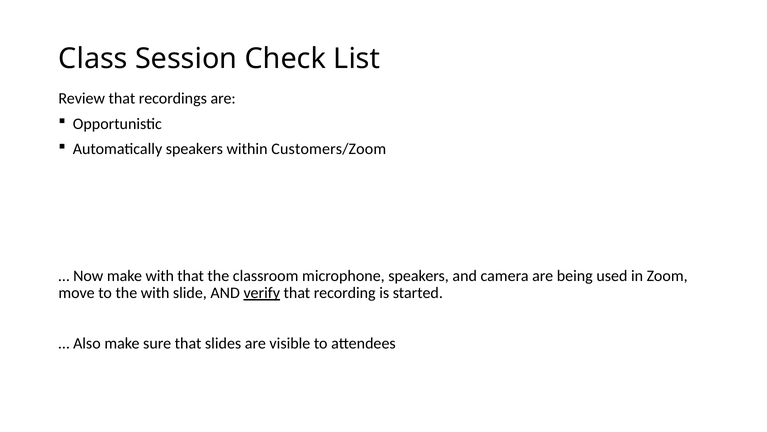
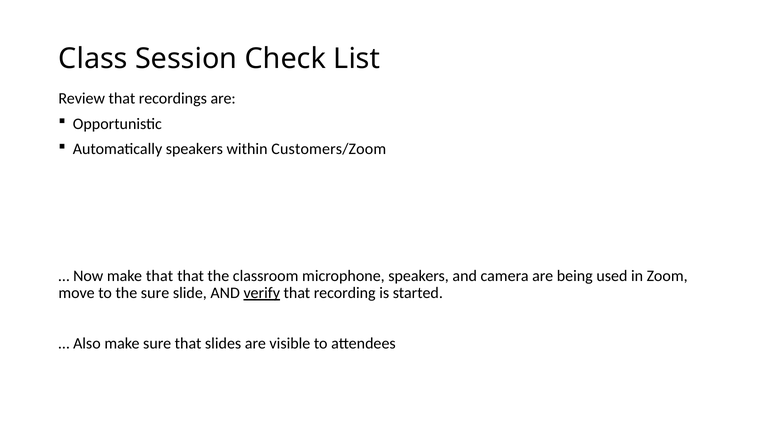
make with: with -> that (160, 275)
the with: with -> sure (155, 293)
